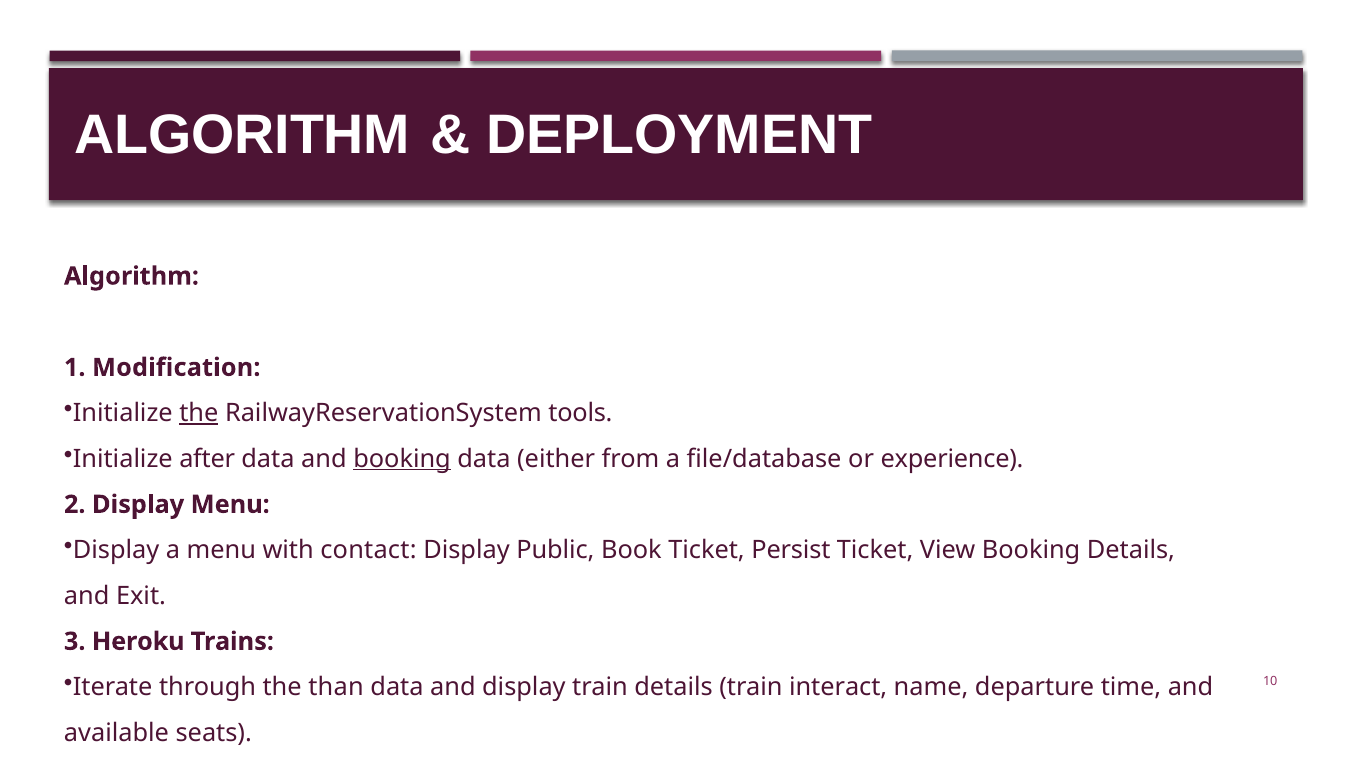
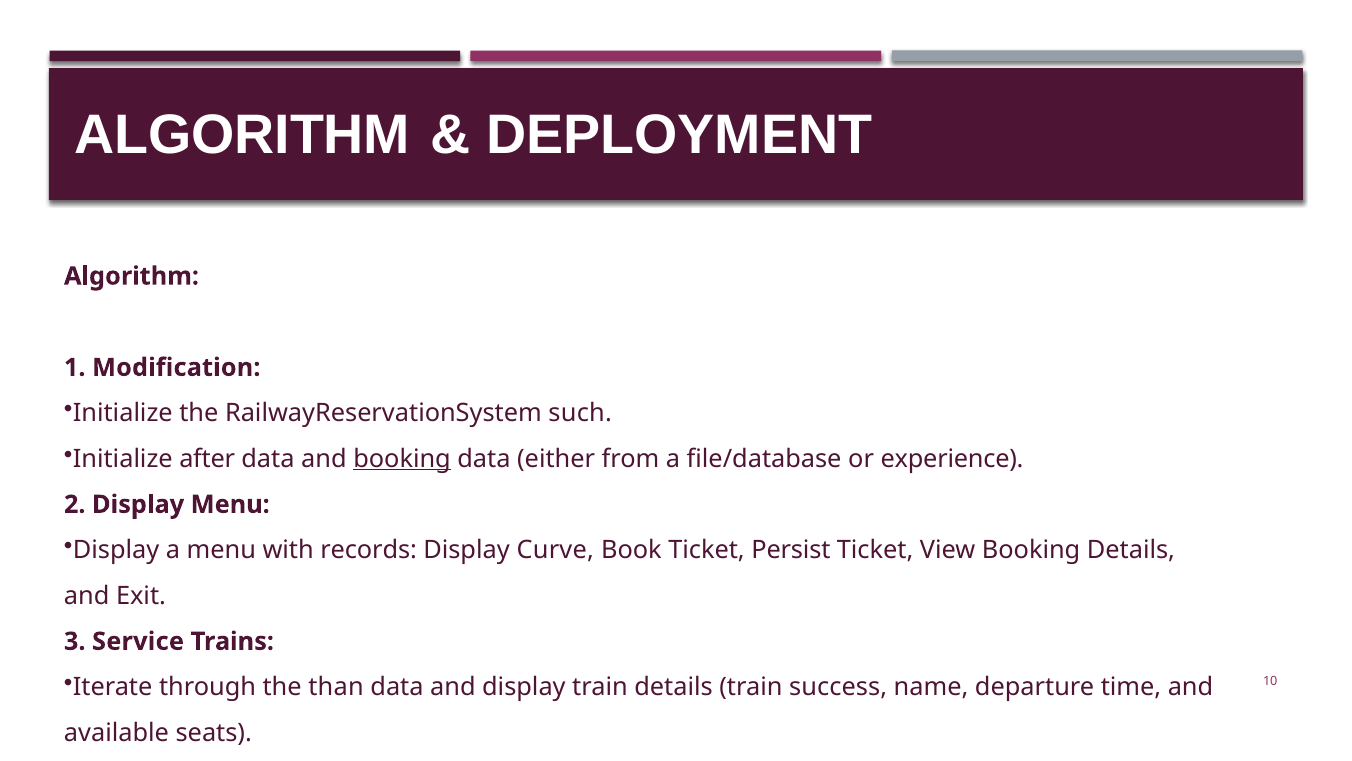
the underline: present -> none (199, 413)
tools: tools -> such (580, 413)
contact: contact -> records (369, 550)
Public: Public -> Curve (555, 550)
Heroku: Heroku -> Service (138, 641)
interact: interact -> success (838, 687)
